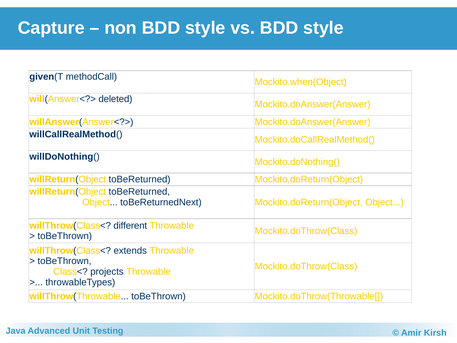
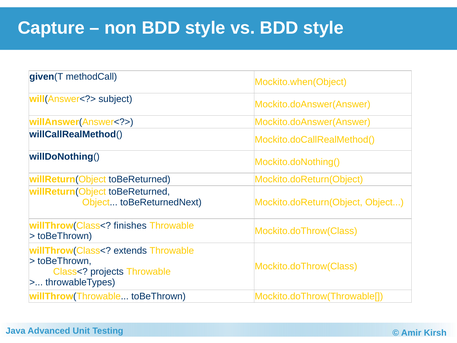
deleted: deleted -> subject (115, 99)
different: different -> finishes (130, 225)
